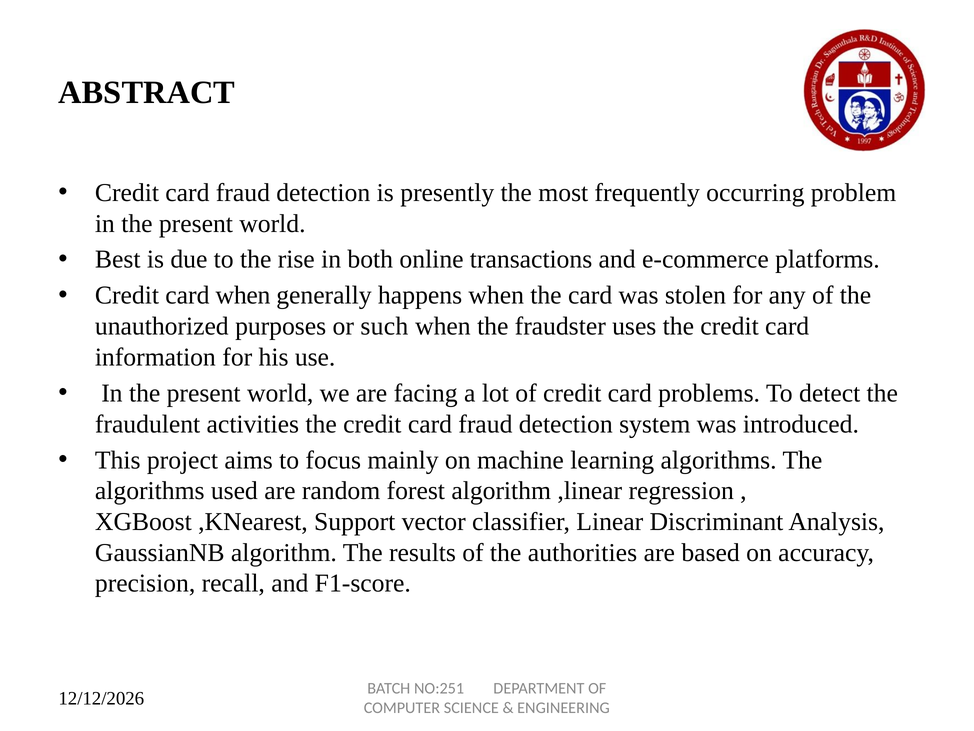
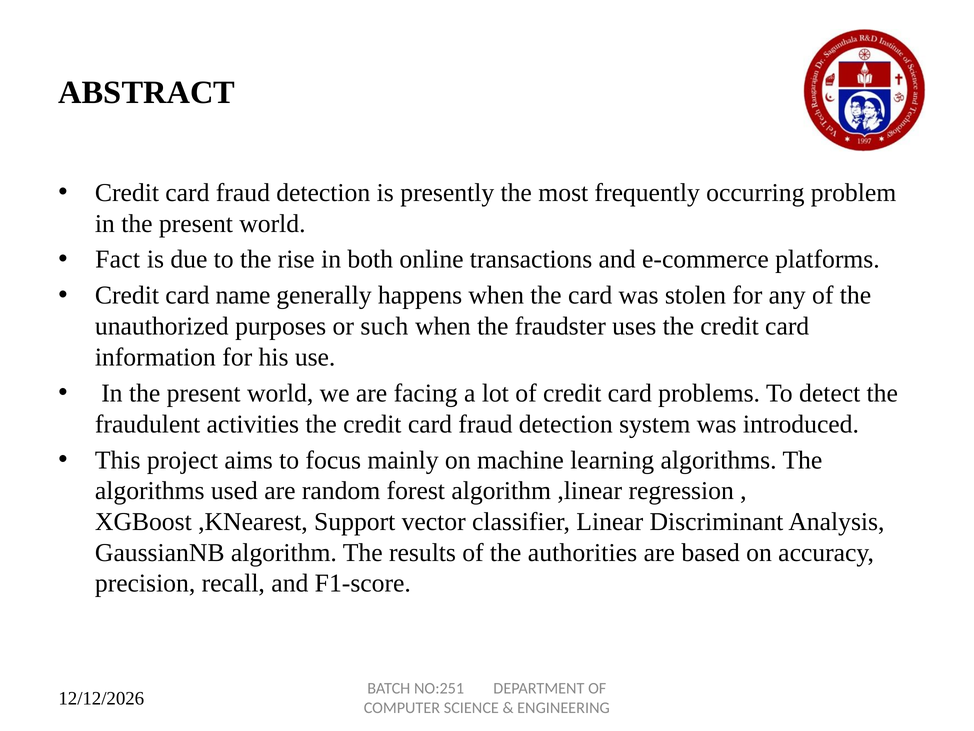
Best: Best -> Fact (118, 259)
card when: when -> name (243, 295)
